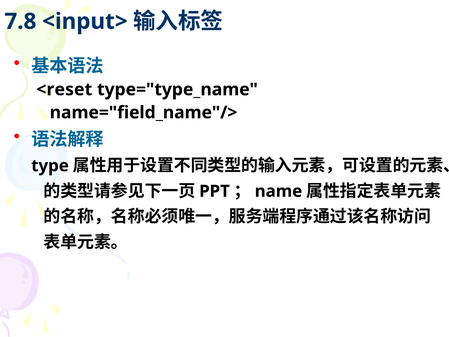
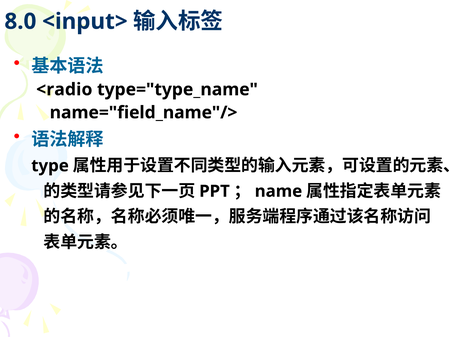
7.8: 7.8 -> 8.0 (20, 21)
<reset: <reset -> <radio (64, 89)
